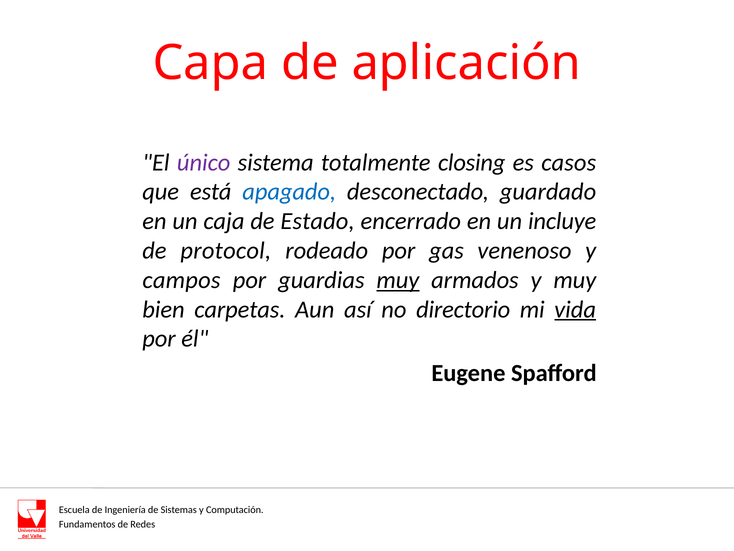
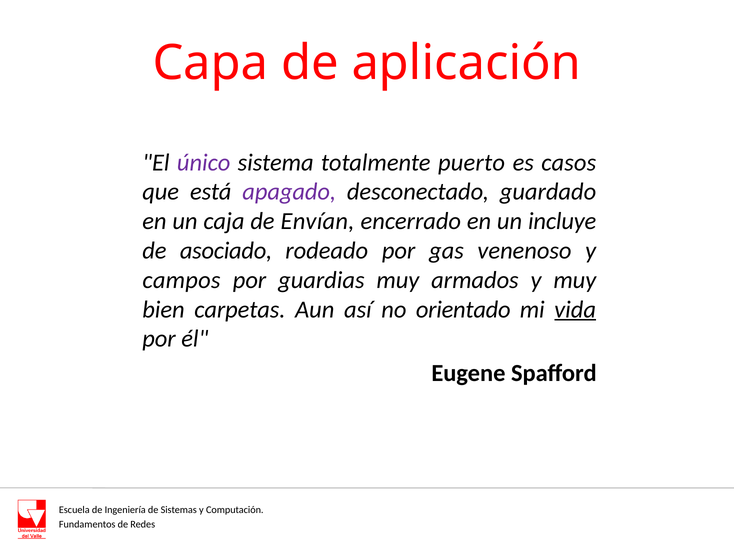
closing: closing -> puerto (471, 162)
apagado colour: blue -> purple (289, 192)
Estado: Estado -> Envían (317, 221)
protocol: protocol -> asociado (226, 250)
muy underline: present -> none (398, 280)
directorio: directorio -> orientado (463, 309)
